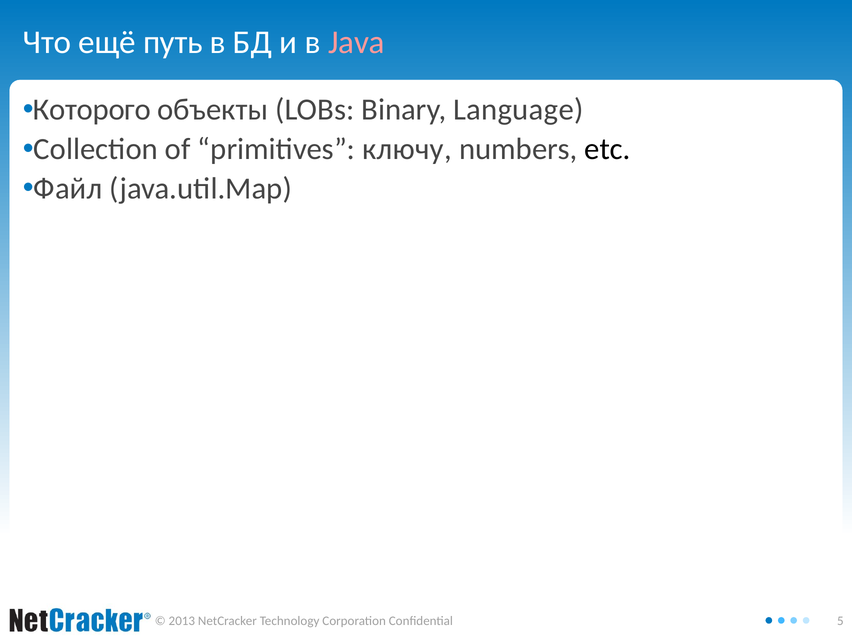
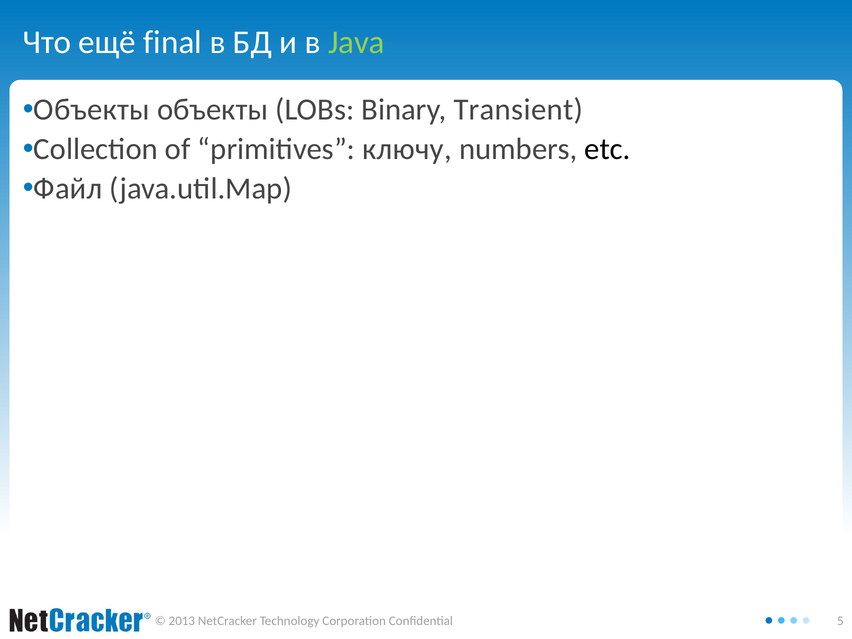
путь: путь -> final (173, 42)
Java colour: pink -> light green (356, 42)
Которого: Которого -> Объекты (92, 110)
Language: Language -> Transient (518, 110)
